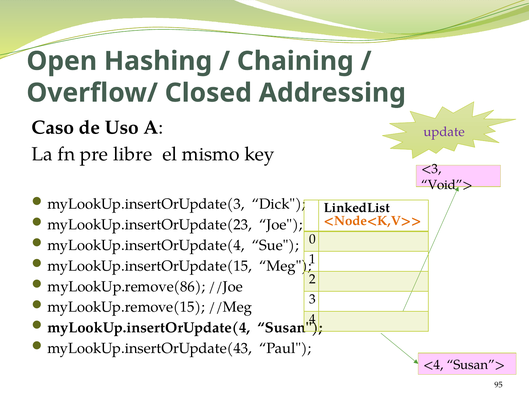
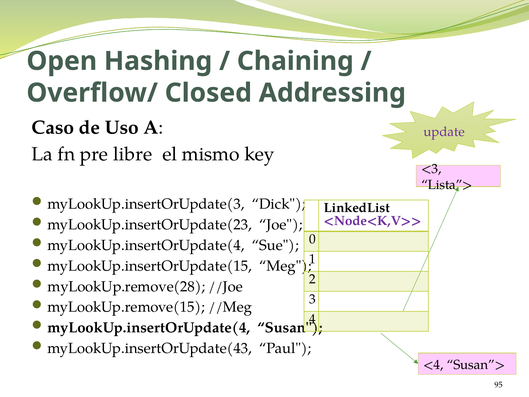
Void”>: Void”> -> Lista”> (447, 185)
<Node<K,V>> colour: orange -> purple (373, 221)
myLookUp.remove(86: myLookUp.remove(86 -> myLookUp.remove(28 (126, 286)
